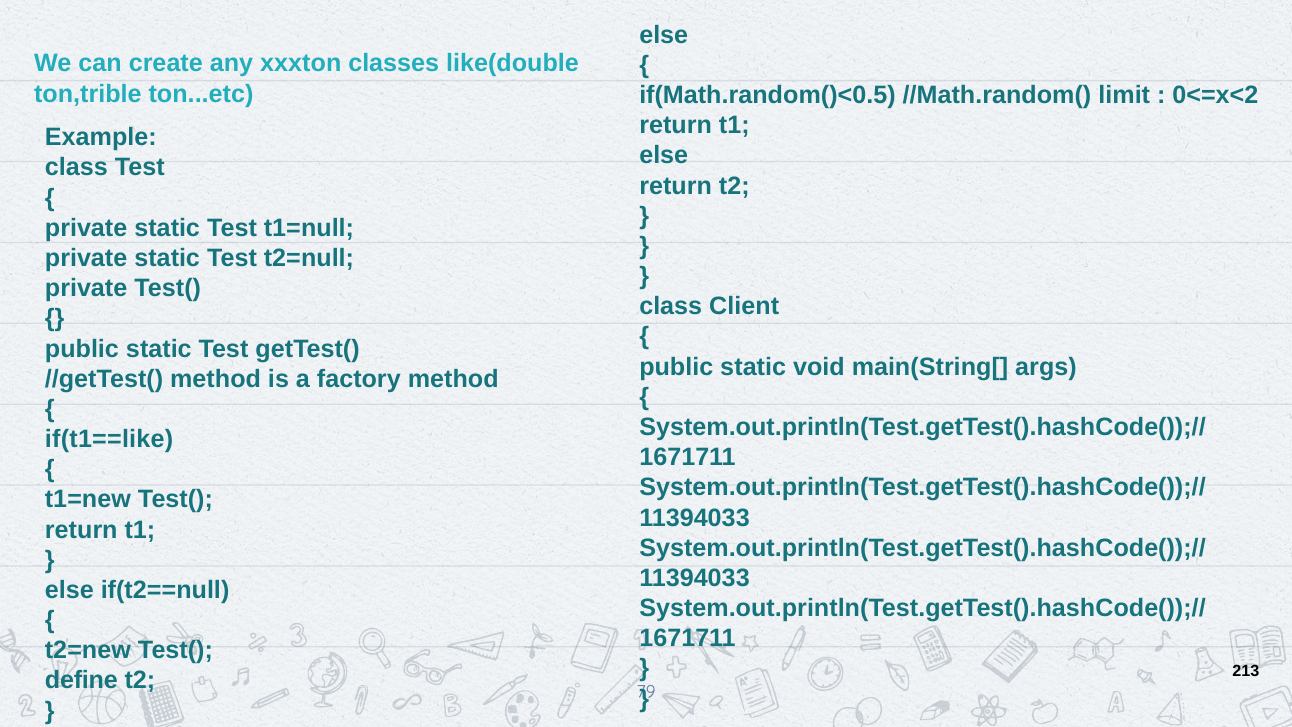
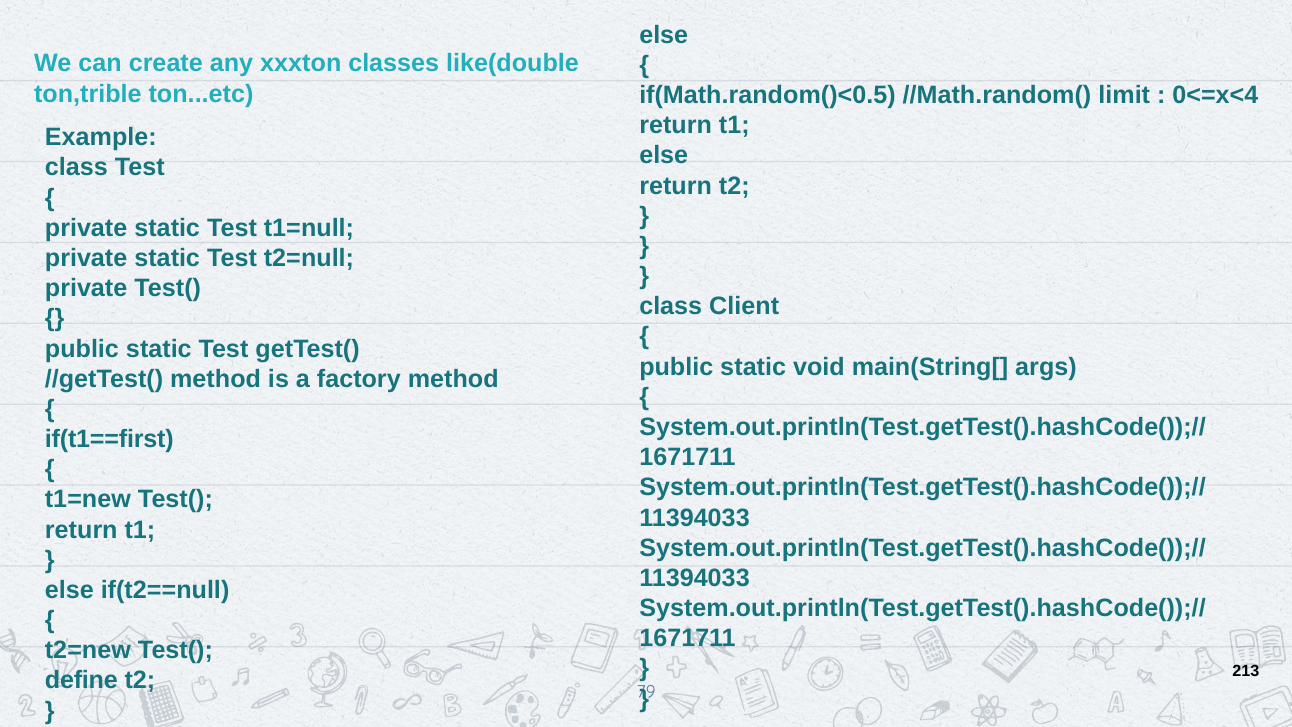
0<=x<2: 0<=x<2 -> 0<=x<4 (1215, 95)
if(t1==like: if(t1==like -> if(t1==first (109, 439)
